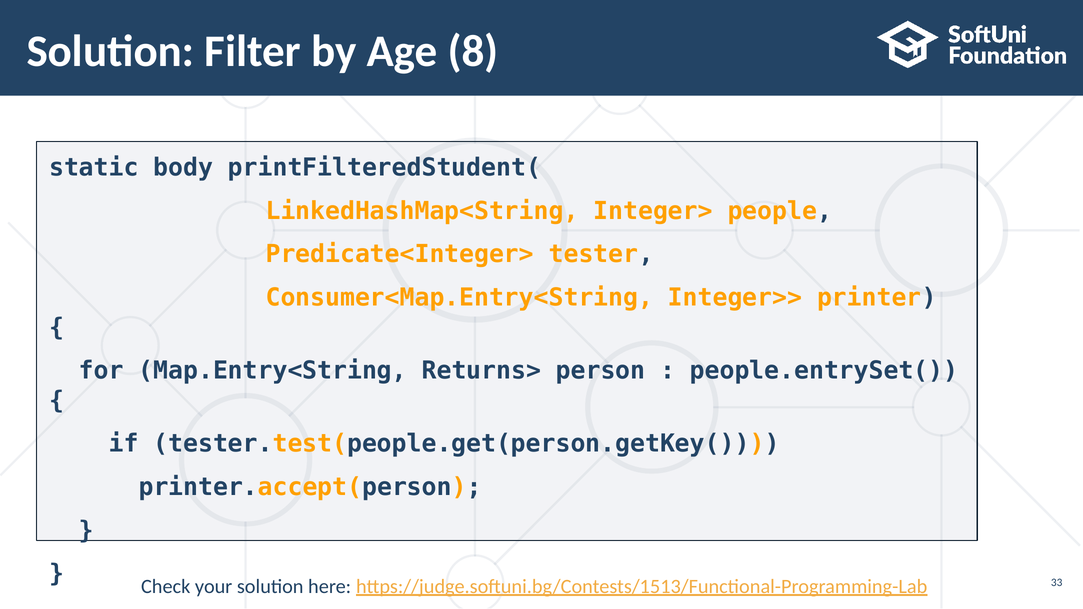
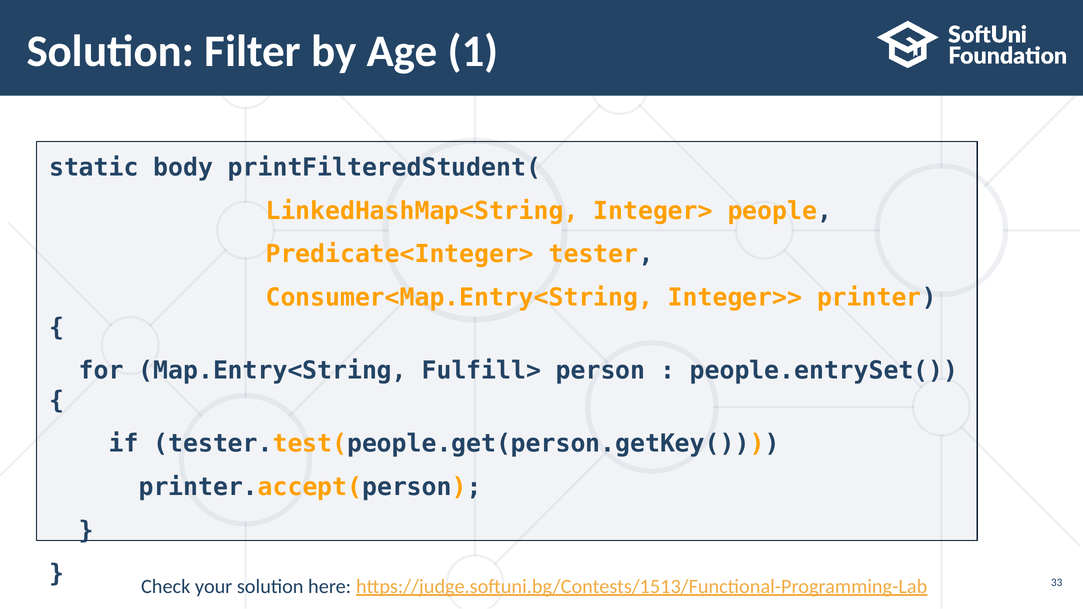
8: 8 -> 1 (473, 51)
Returns>: Returns> -> Fulfill> (481, 371)
